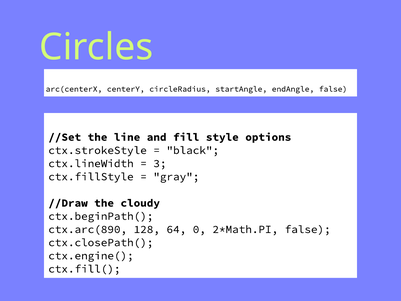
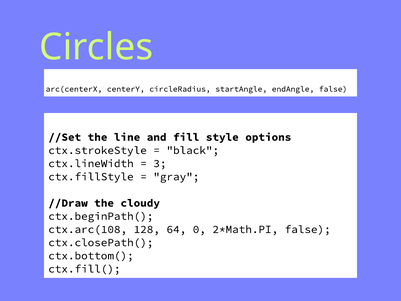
ctx.arc(890: ctx.arc(890 -> ctx.arc(108 (88, 229)
ctx.engine(: ctx.engine( -> ctx.bottom( (91, 256)
